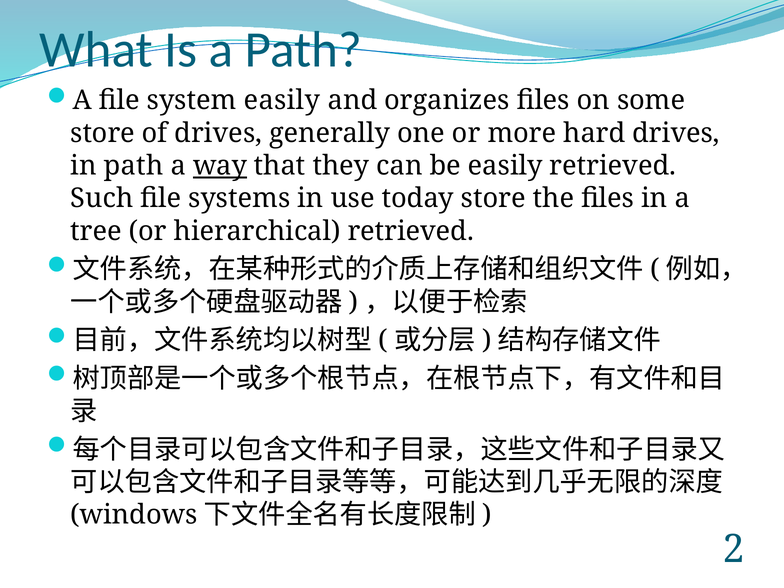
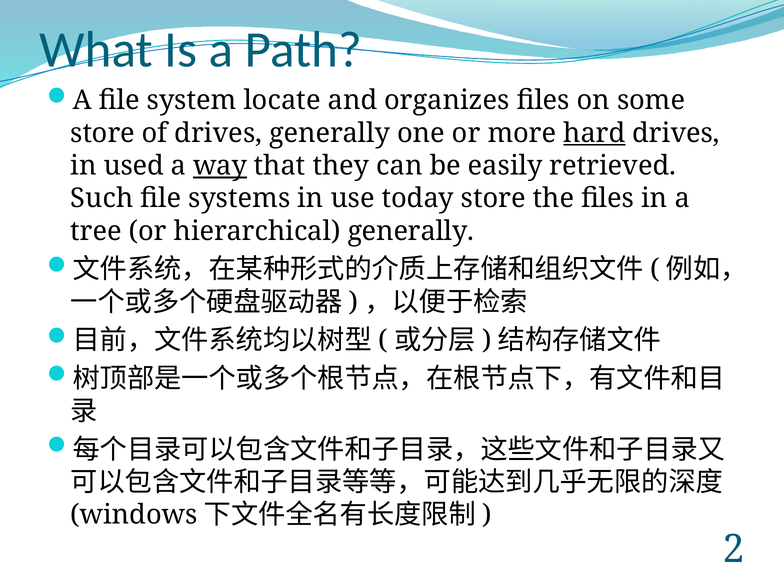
system easily: easily -> locate (282, 100)
hard underline: none -> present (594, 133)
in path: path -> used (134, 166)
hierarchical retrieved: retrieved -> generally (411, 231)
